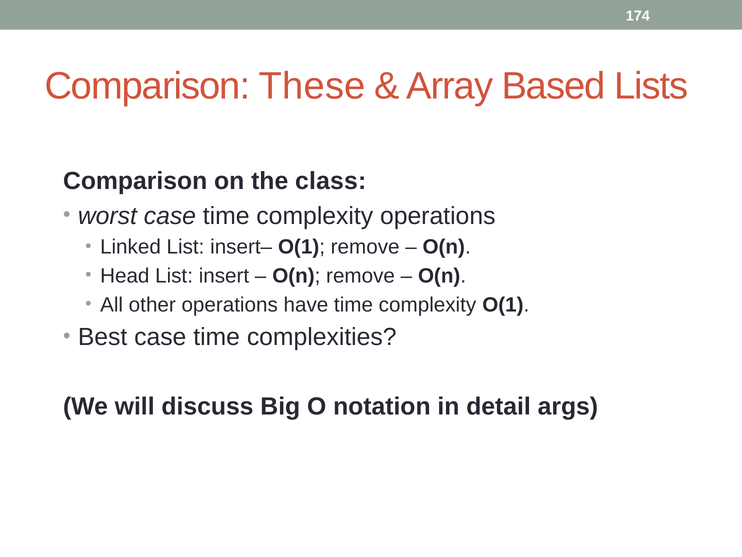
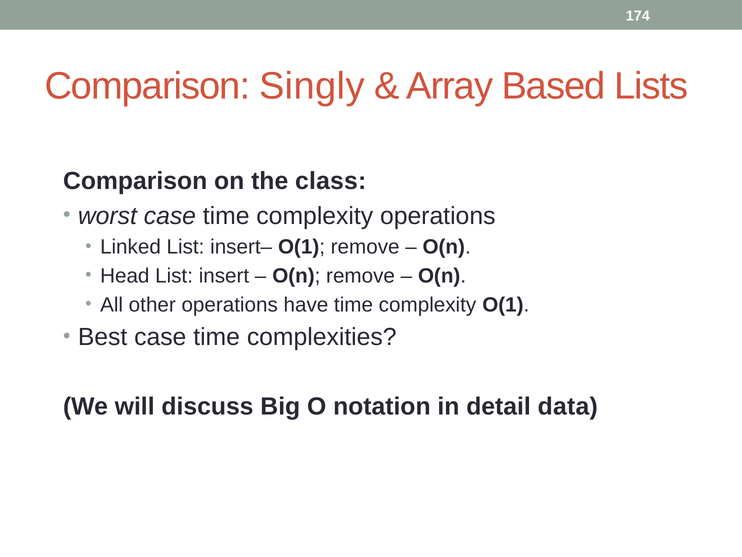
These: These -> Singly (312, 86)
args: args -> data (568, 406)
